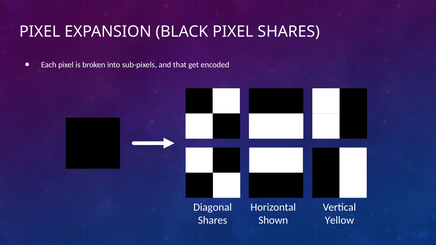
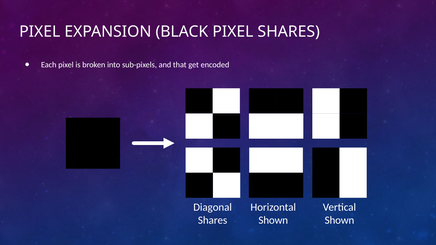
Yellow: Yellow -> Shown (340, 221)
